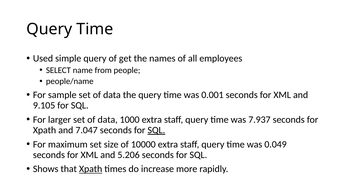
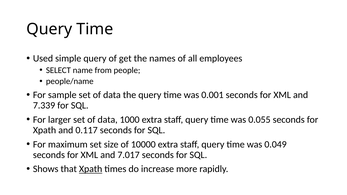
9.105: 9.105 -> 7.339 (44, 106)
7.937: 7.937 -> 0.055 (259, 120)
7.047: 7.047 -> 0.117 (87, 130)
SQL underline: present -> none (156, 130)
5.206: 5.206 -> 7.017 (129, 155)
